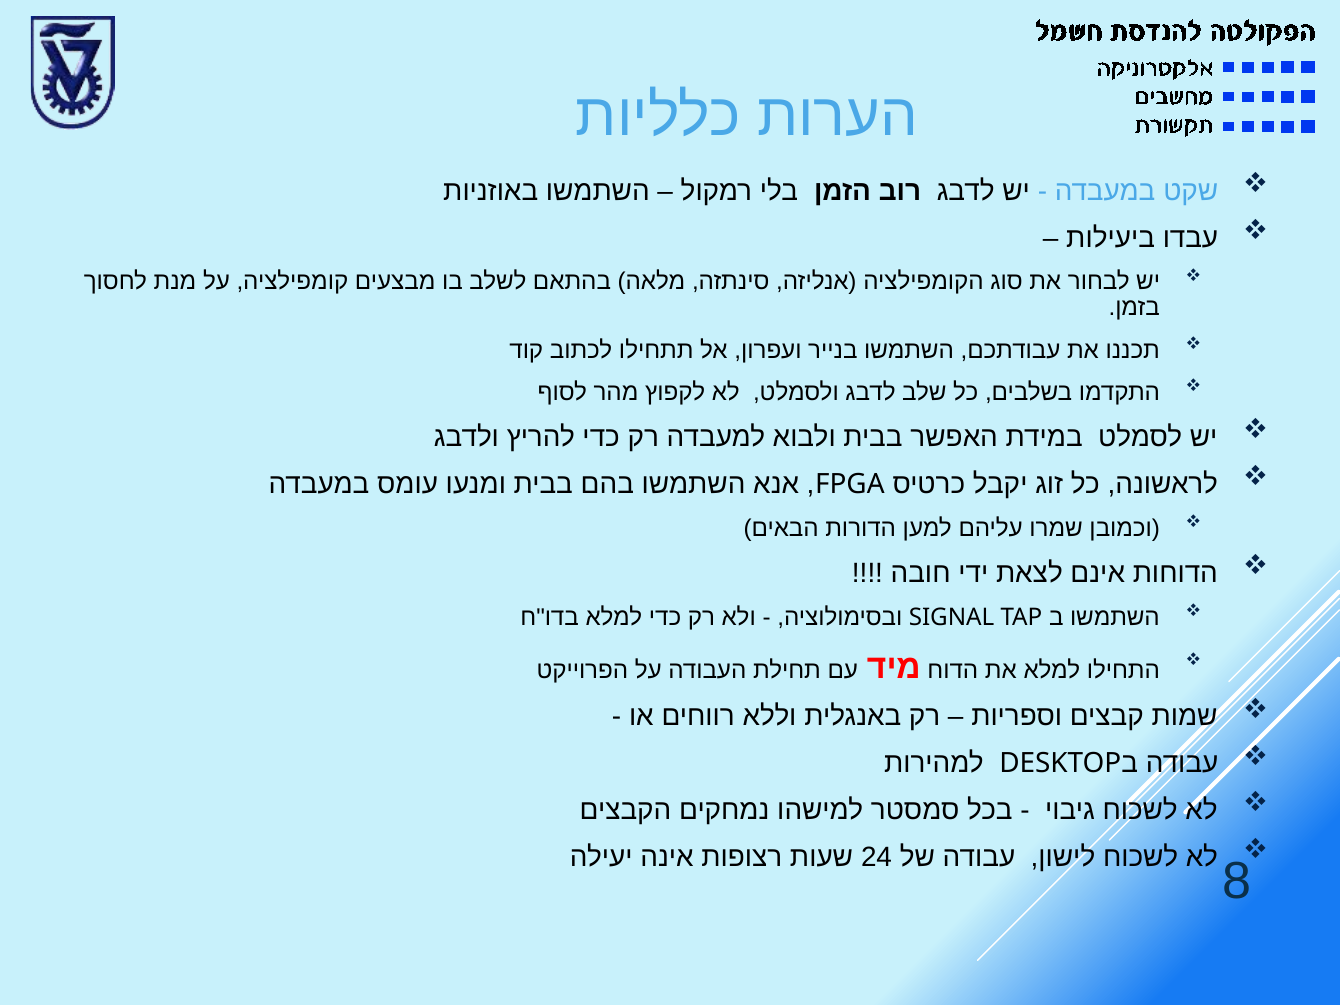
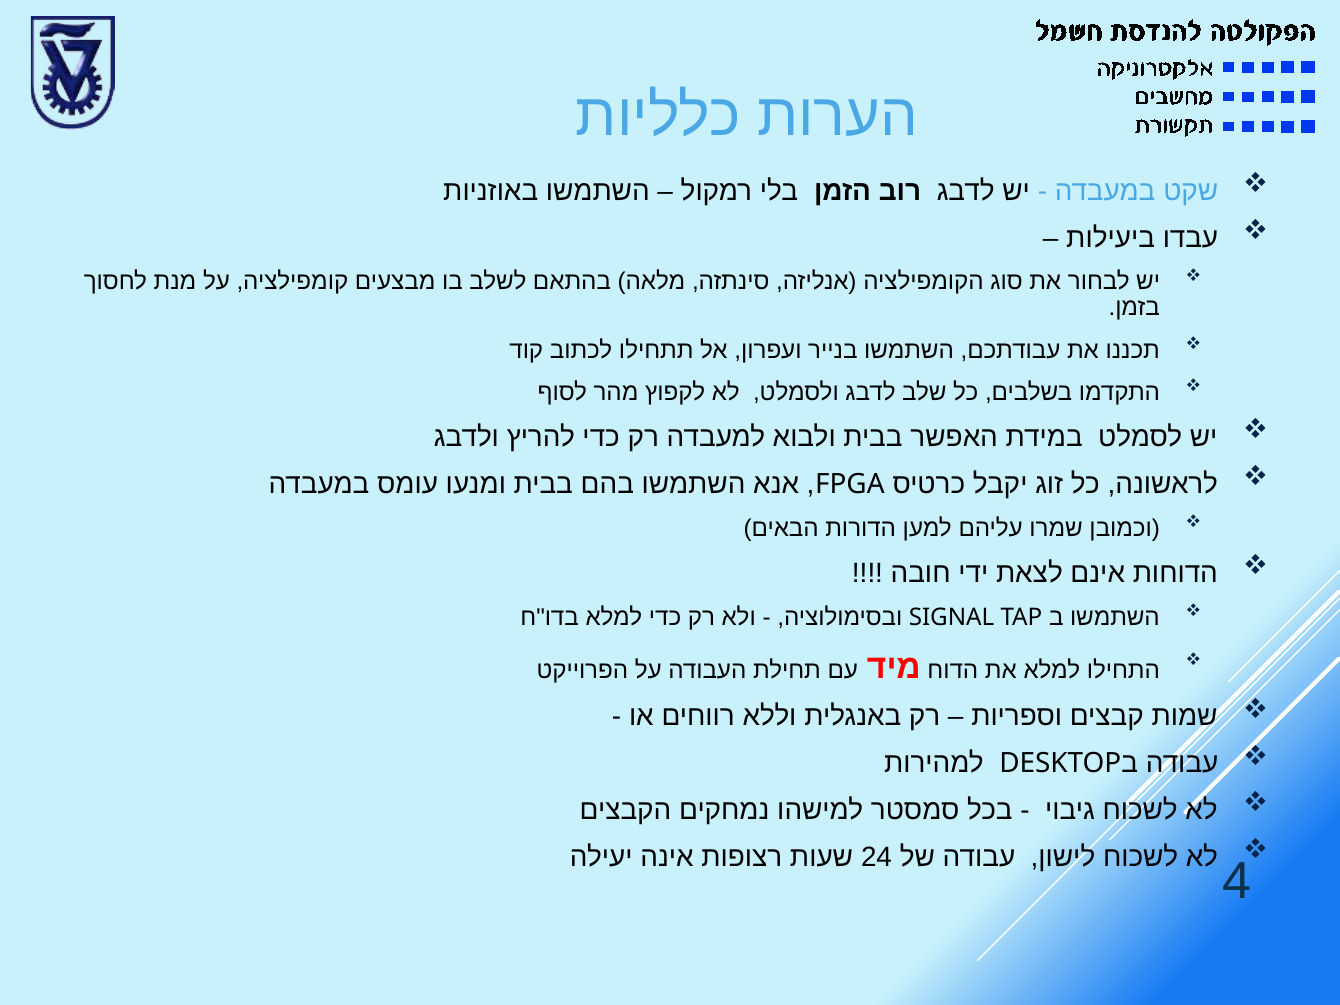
8: 8 -> 4 (1237, 881)
